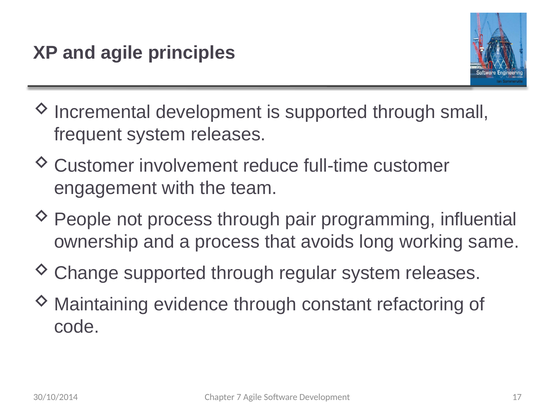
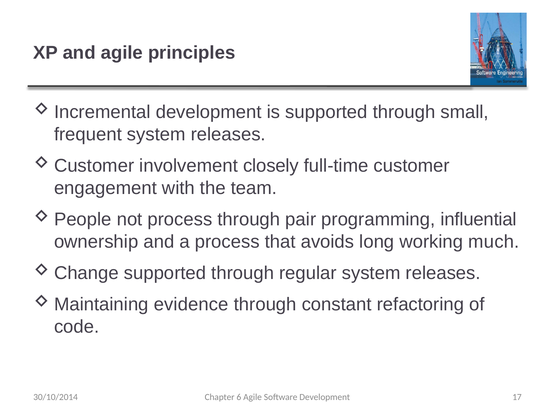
reduce: reduce -> closely (271, 166)
same: same -> much (494, 242)
7: 7 -> 6 (239, 398)
